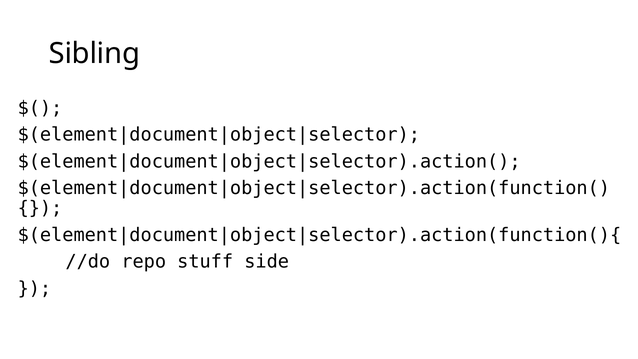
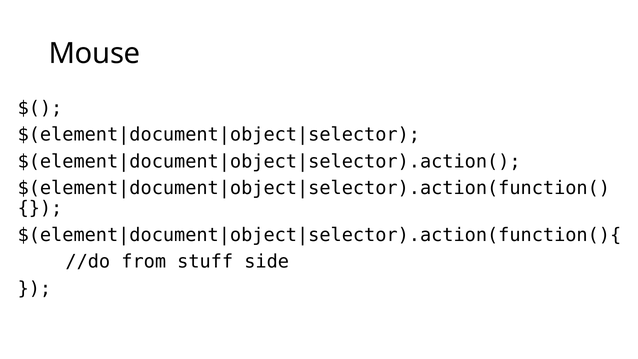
Sibling: Sibling -> Mouse (94, 54)
repo: repo -> from (144, 262)
